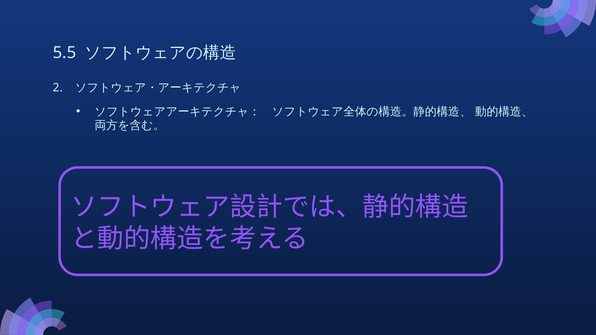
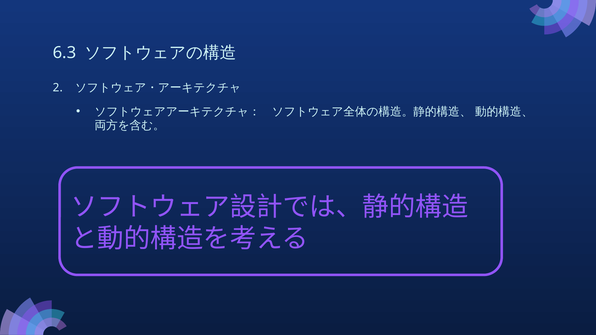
5.5: 5.5 -> 6.3 (65, 53)
